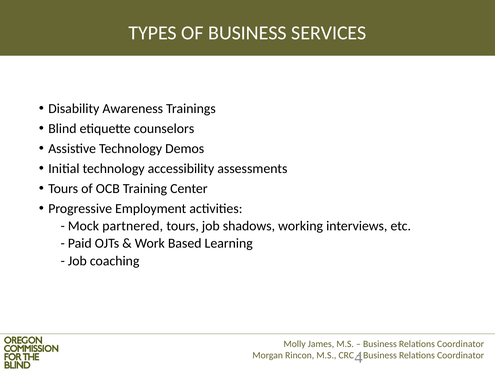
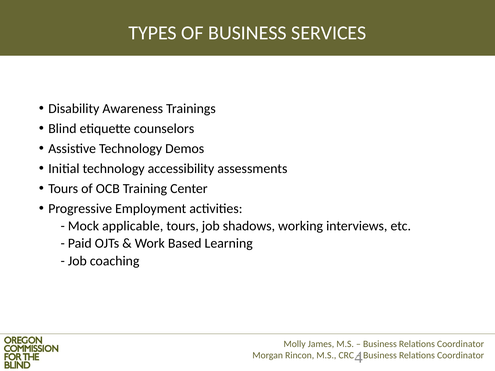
partnered: partnered -> applicable (133, 226)
